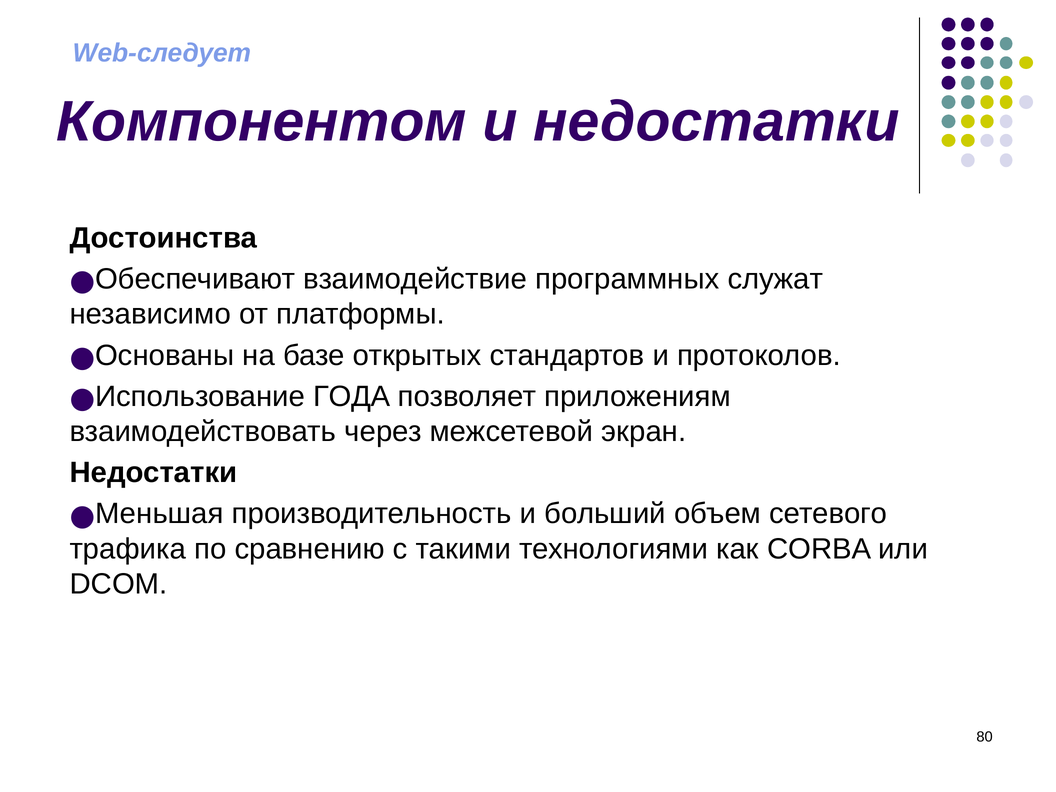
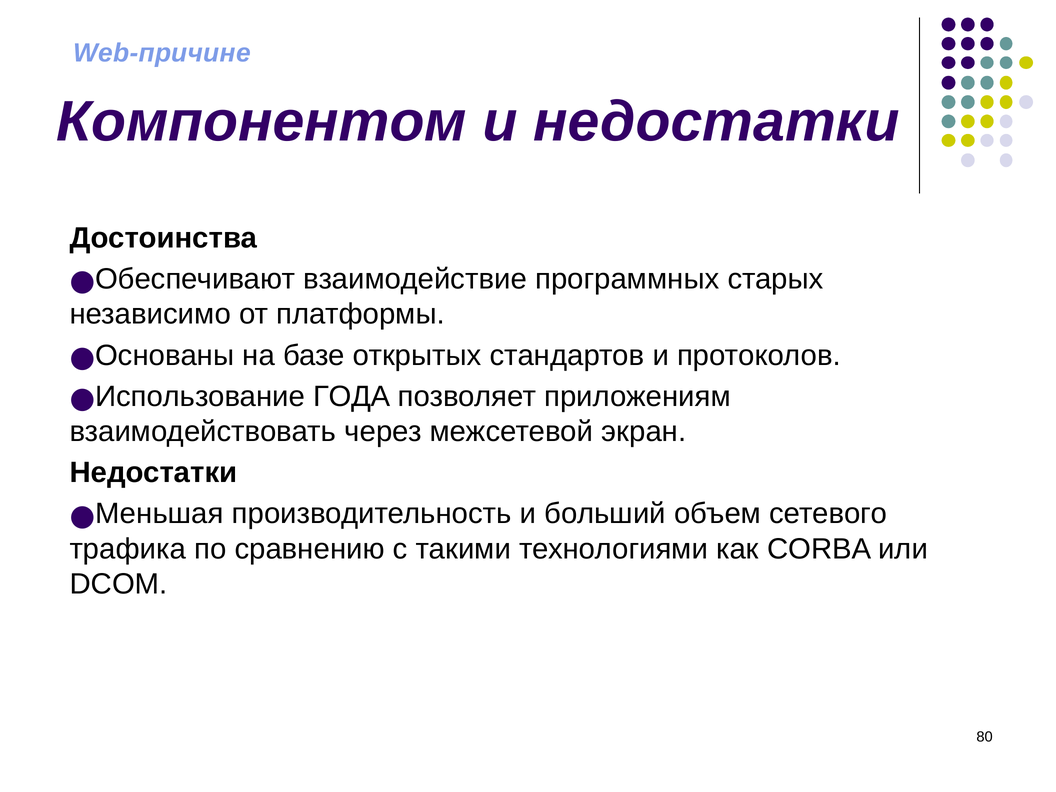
Web-следует: Web-следует -> Web-причине (162, 53)
служат: служат -> старых (775, 279)
